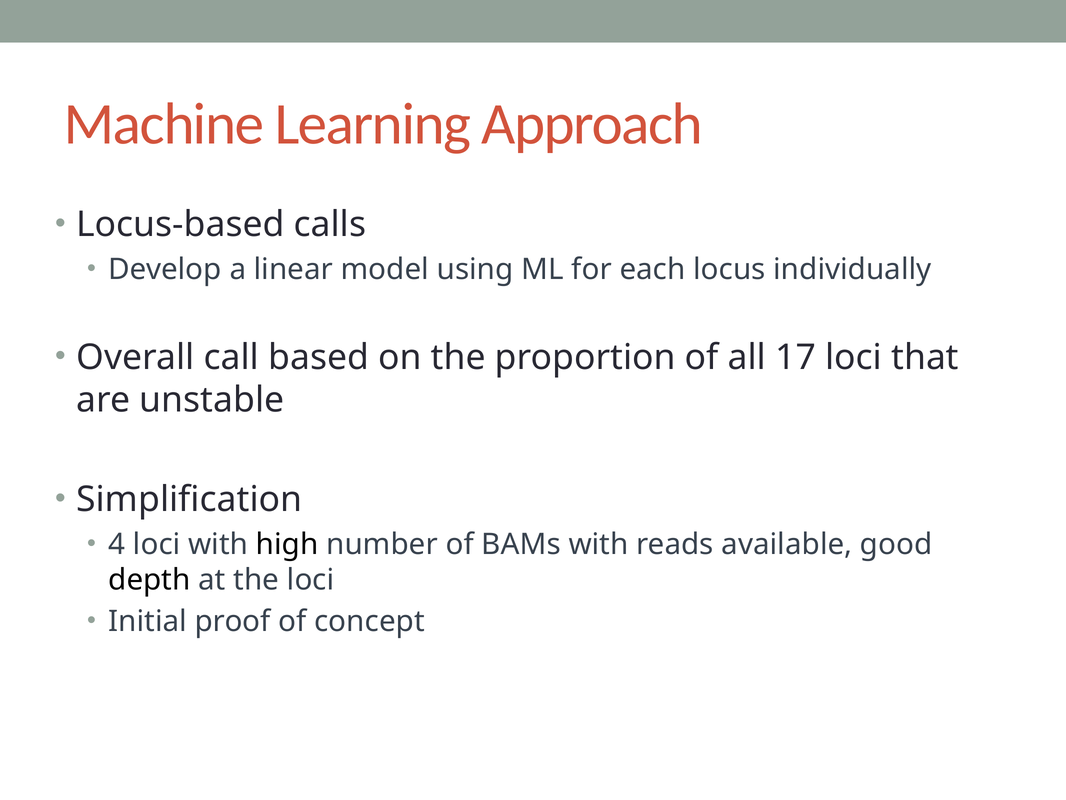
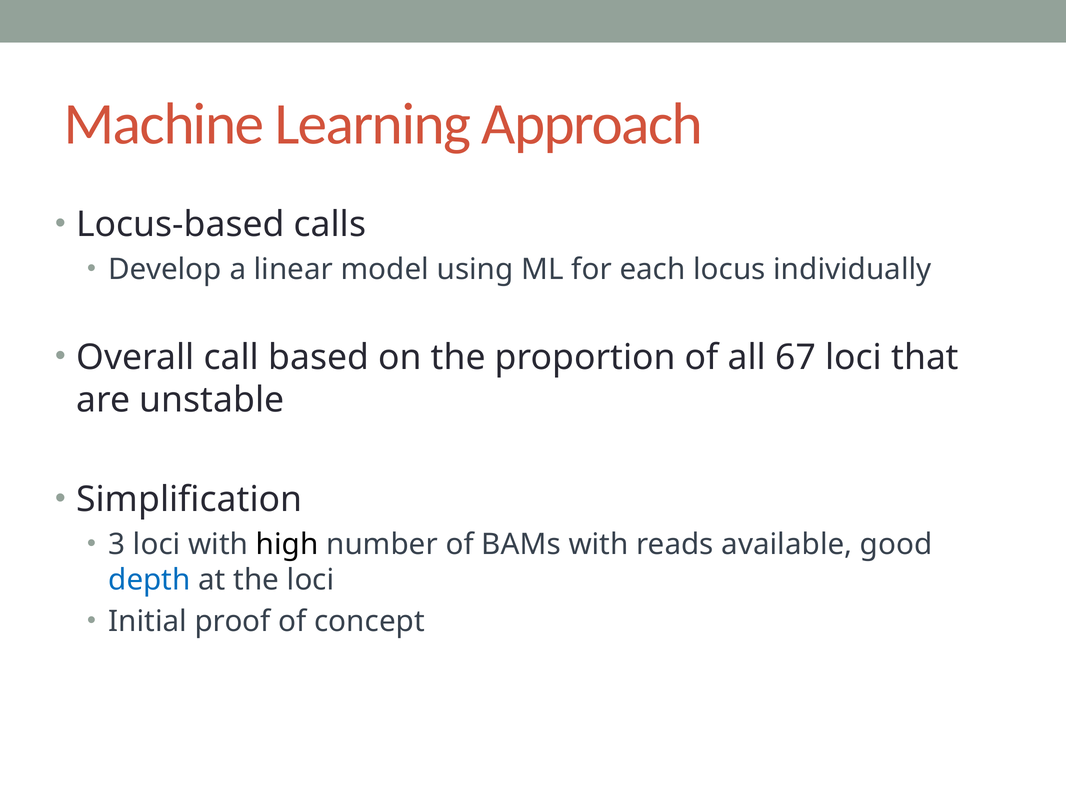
17: 17 -> 67 (796, 357)
4: 4 -> 3 (117, 544)
depth colour: black -> blue (149, 580)
